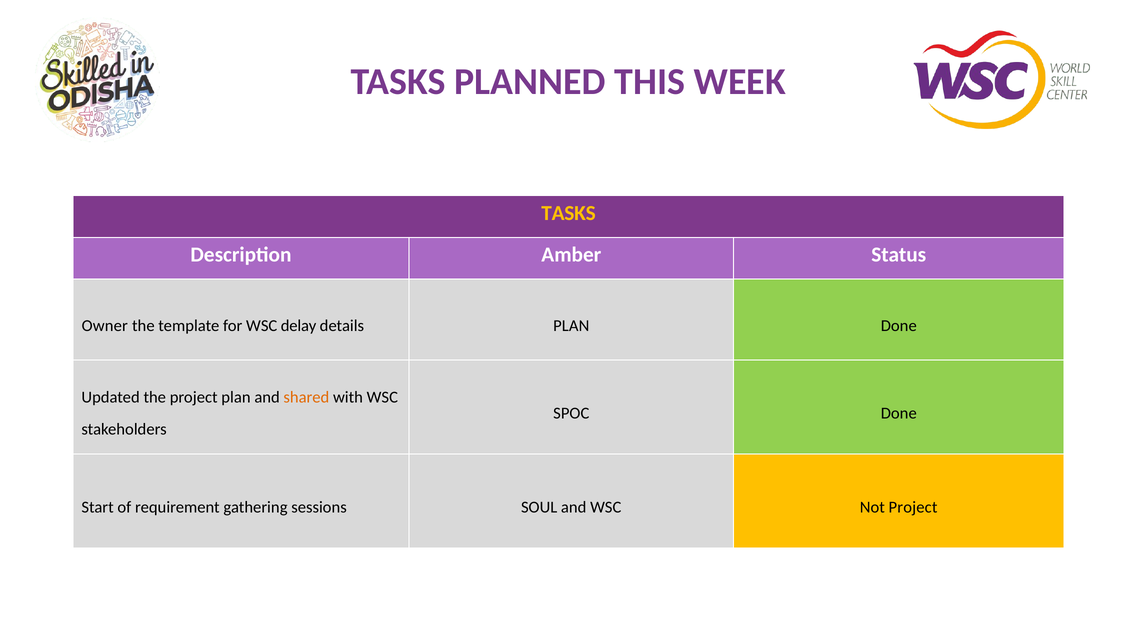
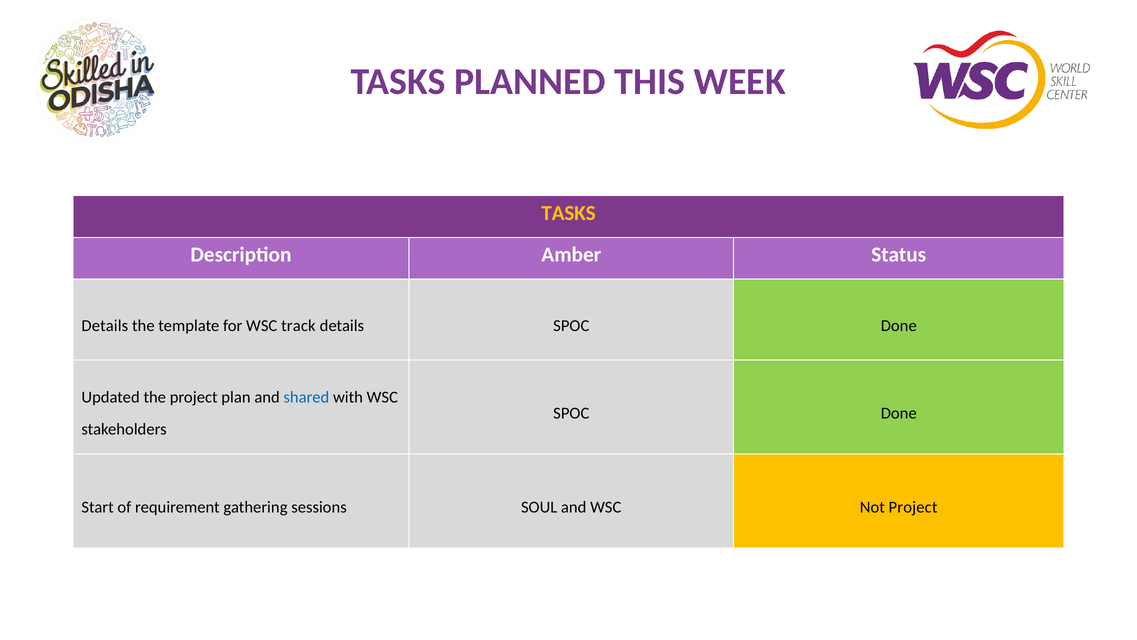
Owner: Owner -> Details (105, 326)
delay: delay -> track (298, 326)
details PLAN: PLAN -> SPOC (571, 326)
shared colour: orange -> blue (306, 397)
